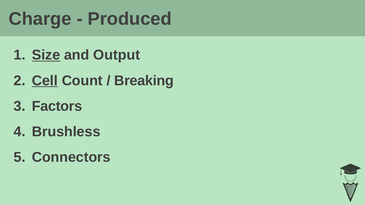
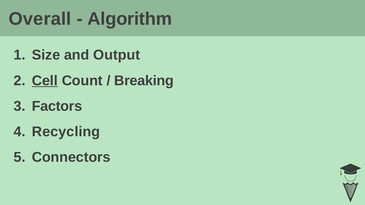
Charge: Charge -> Overall (40, 19)
Produced: Produced -> Algorithm (130, 19)
Size underline: present -> none (46, 55)
Brushless: Brushless -> Recycling (66, 132)
